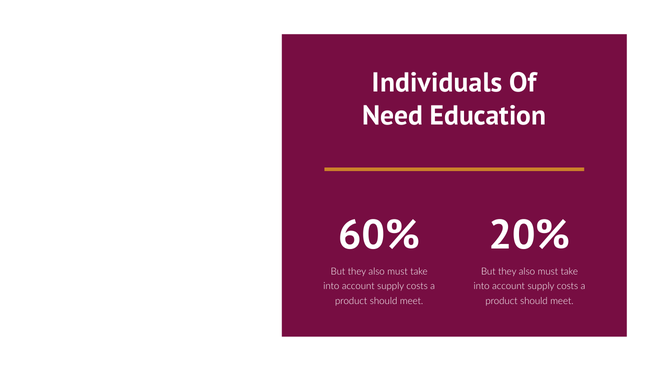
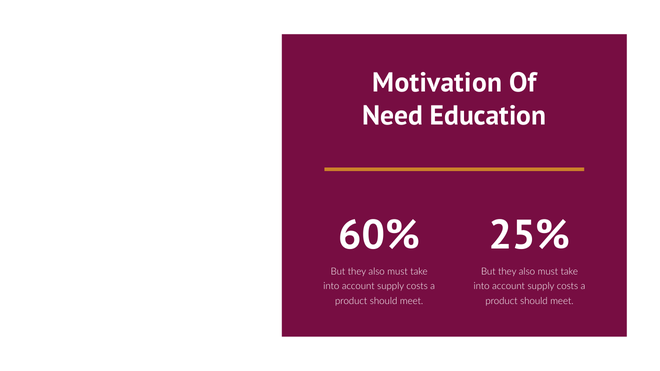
Individuals: Individuals -> Motivation (437, 83)
20%: 20% -> 25% (529, 235)
